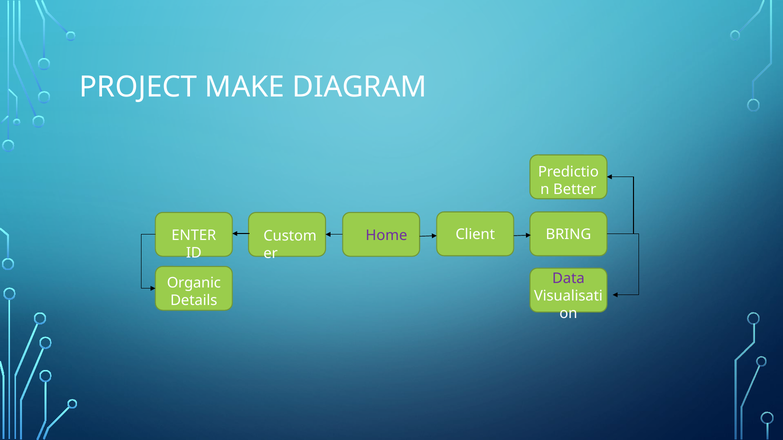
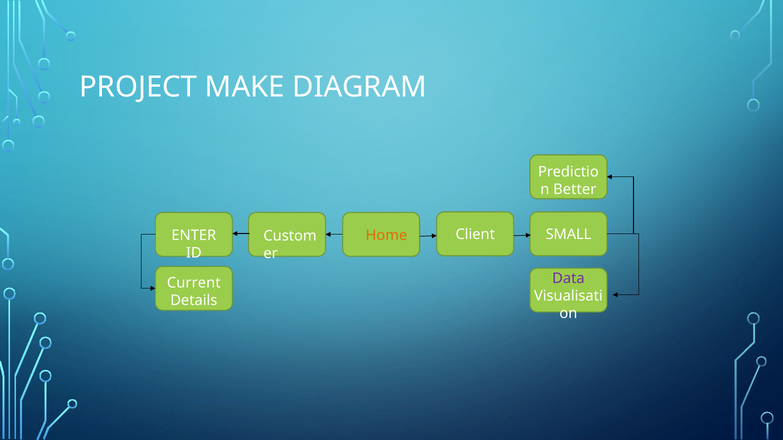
BRING: BRING -> SMALL (568, 235)
Home colour: purple -> orange (386, 235)
Organic: Organic -> Current (194, 283)
